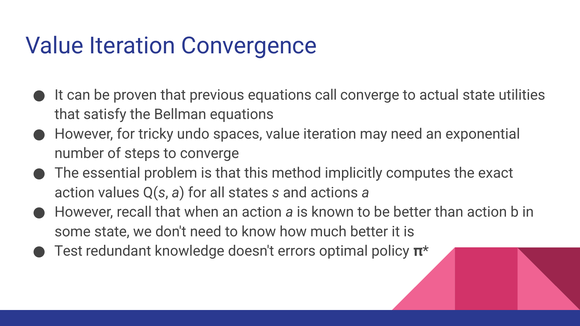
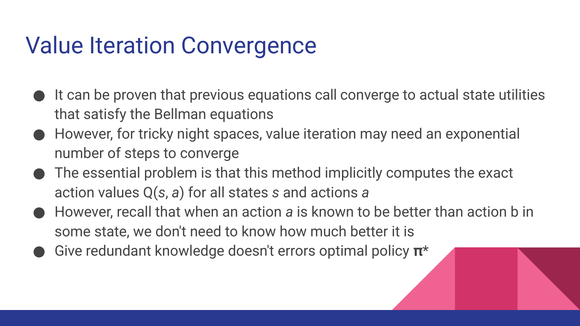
undo: undo -> night (193, 134)
Test: Test -> Give (68, 251)
